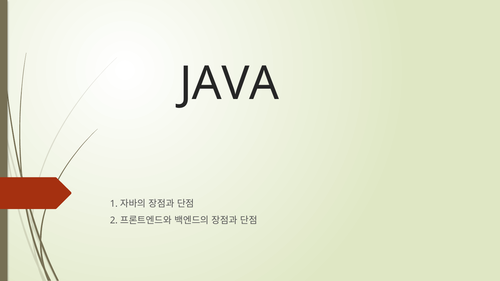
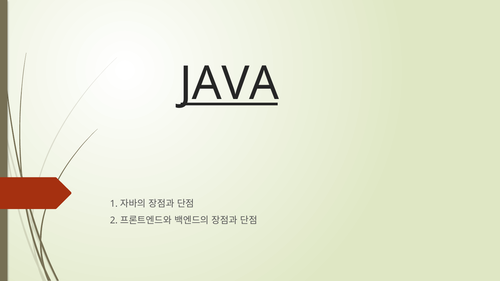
JAVA underline: none -> present (229, 84)
